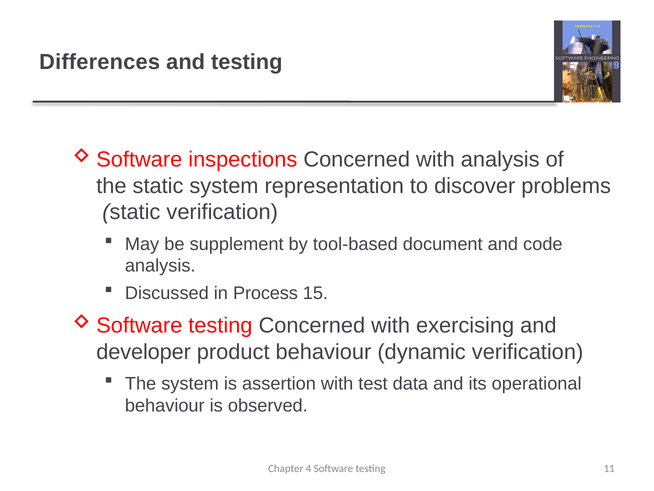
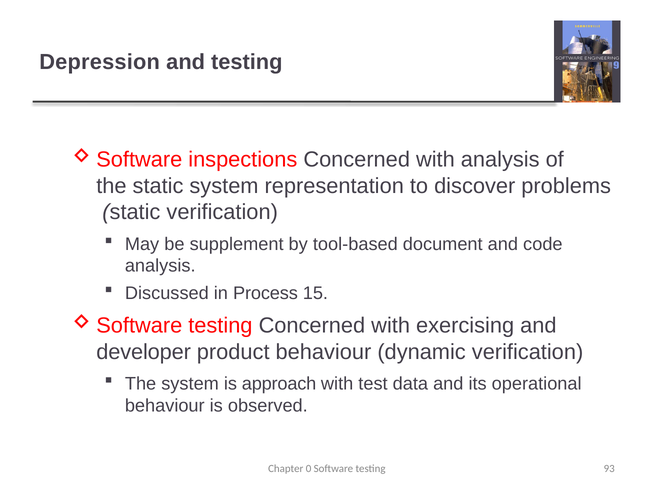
Differences: Differences -> Depression (100, 62)
assertion: assertion -> approach (279, 383)
4: 4 -> 0 (309, 468)
11: 11 -> 93 (609, 468)
